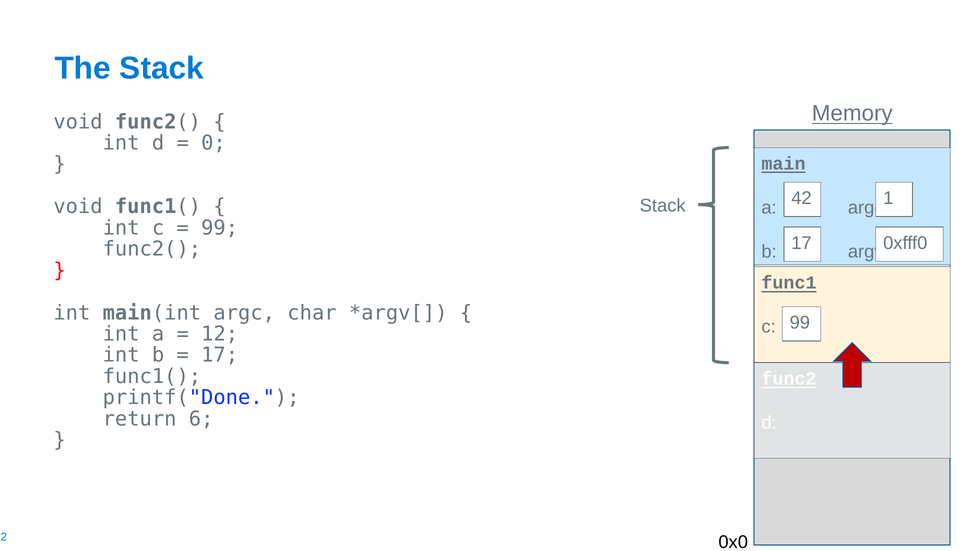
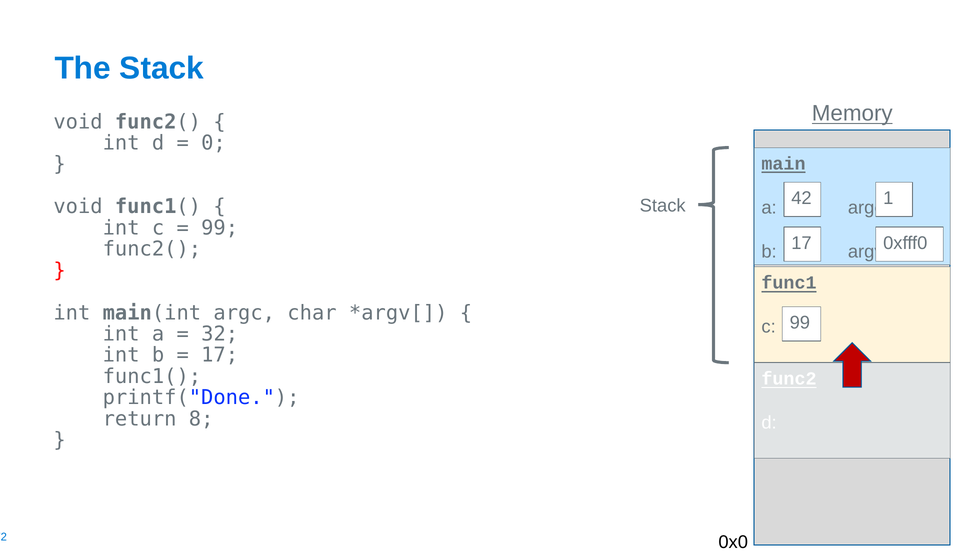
12: 12 -> 32 (220, 334)
6: 6 -> 8 (201, 419)
